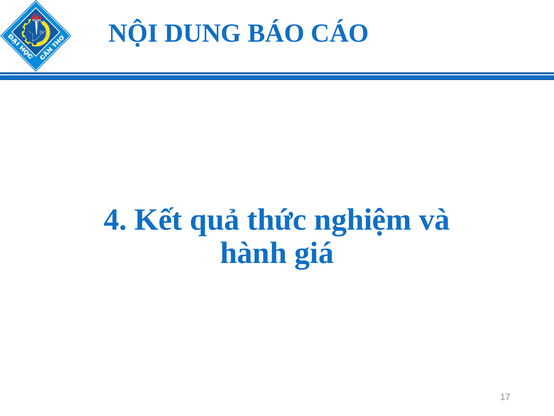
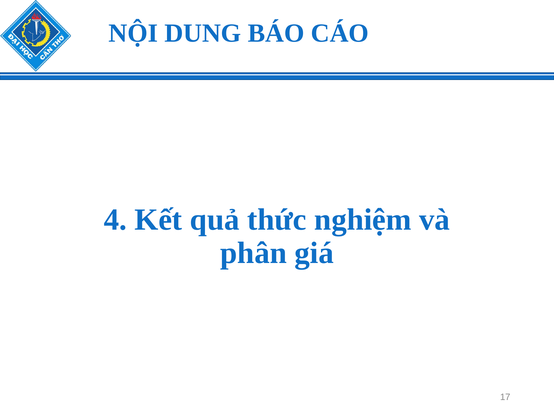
hành: hành -> phân (253, 253)
